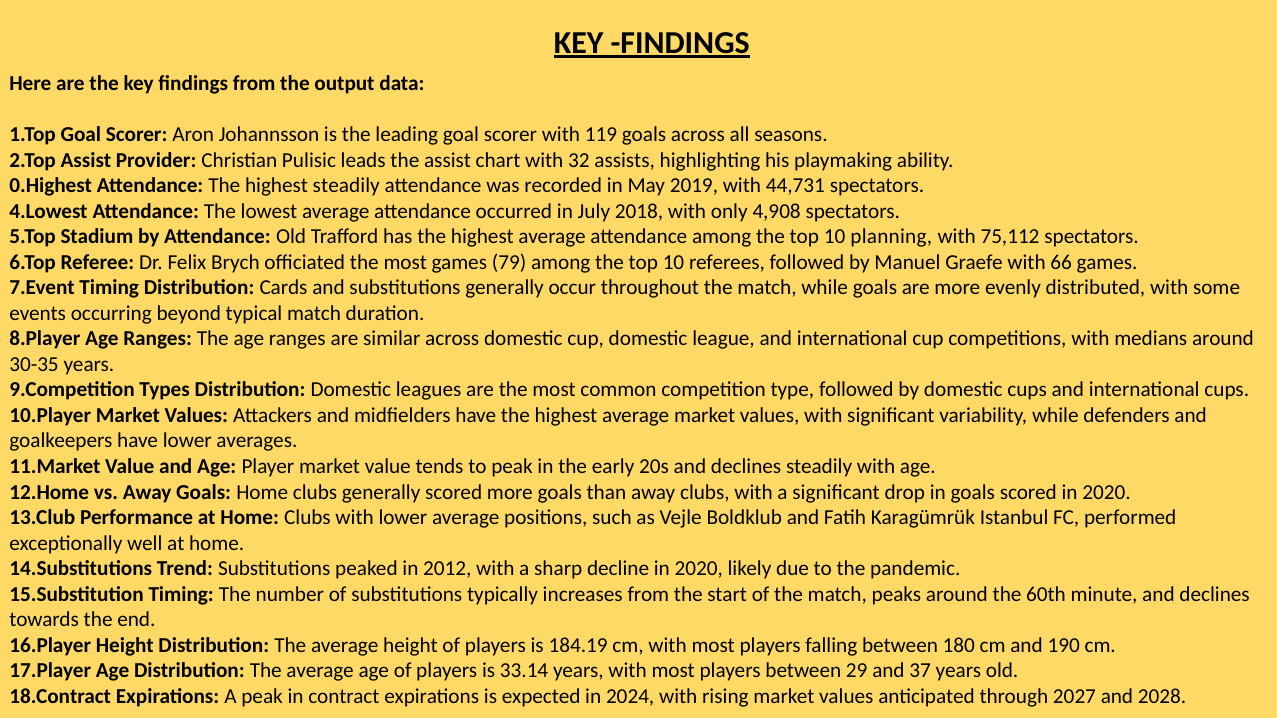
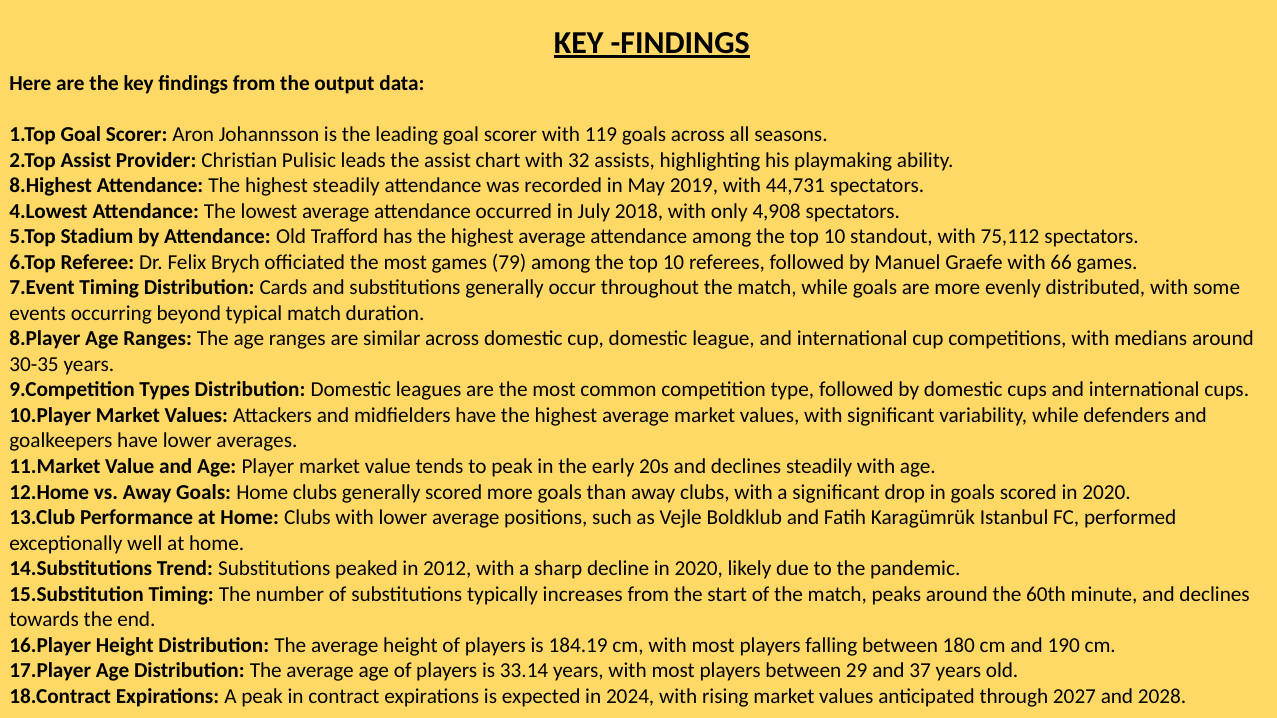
0.Highest: 0.Highest -> 8.Highest (51, 186)
planning: planning -> standout (891, 237)
